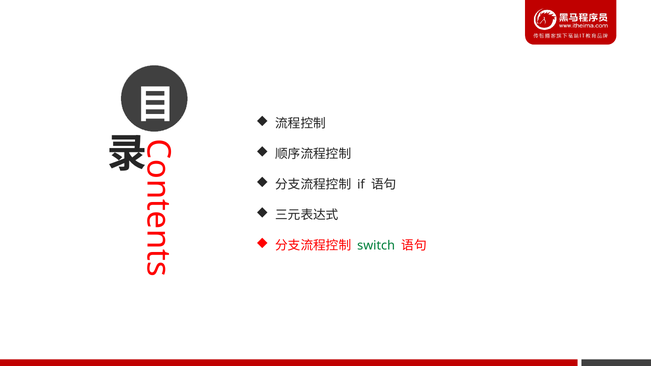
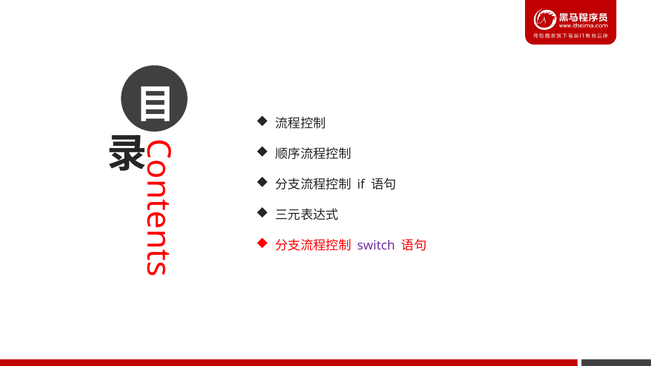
switch colour: green -> purple (376, 246)
